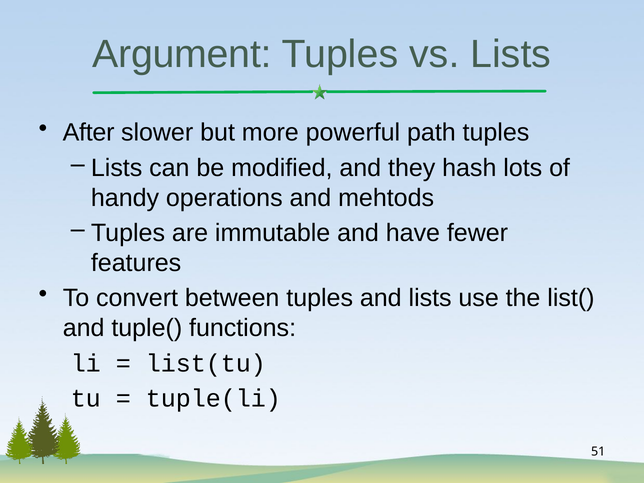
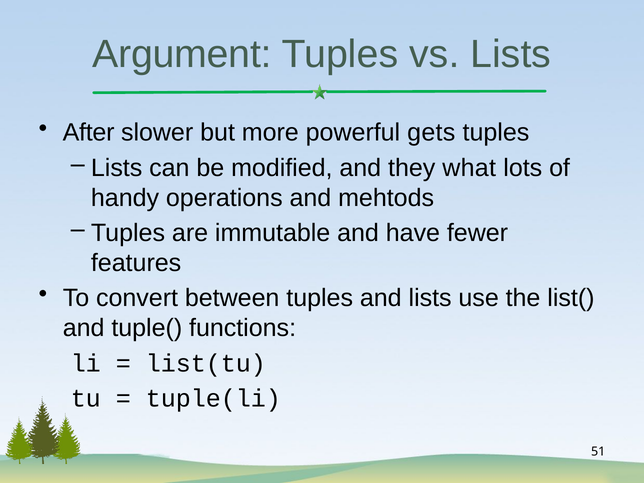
path: path -> gets (431, 133)
hash: hash -> what (469, 168)
